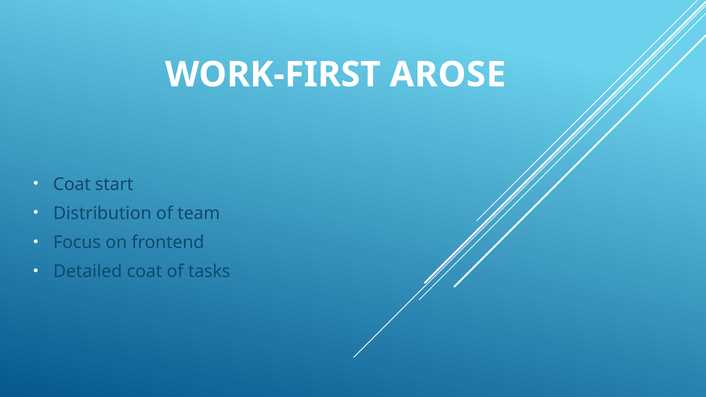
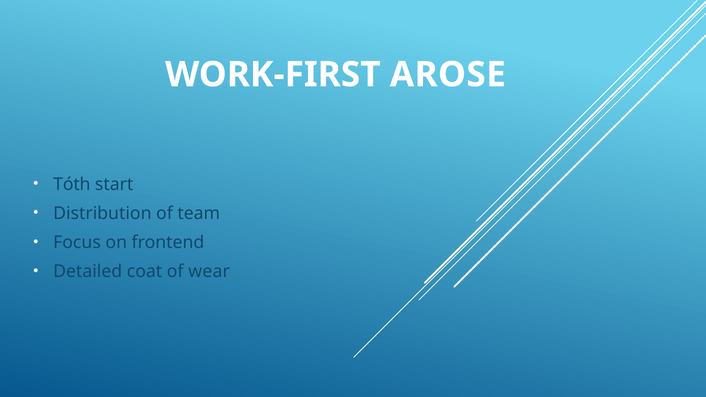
Coat: Coat -> Tóth (72, 184)
tasks: tasks -> wear (209, 272)
